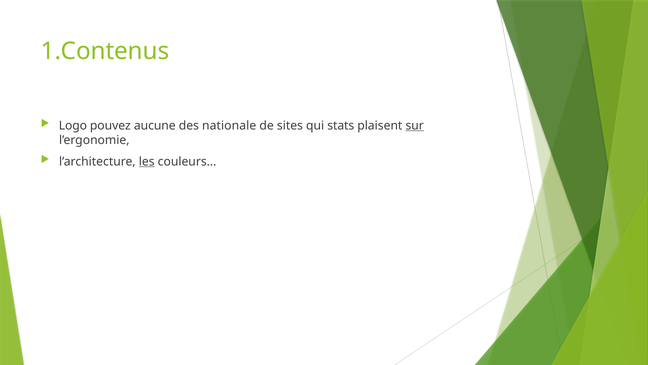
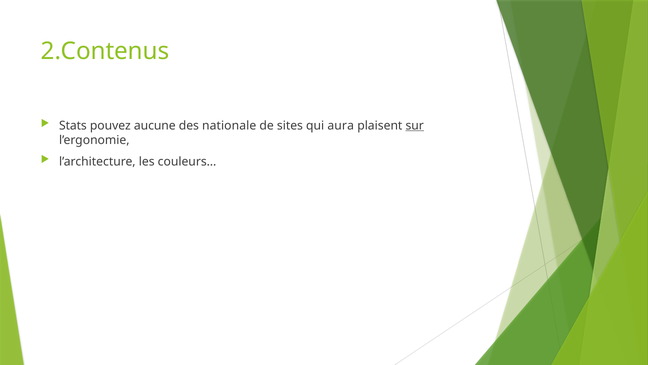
1.Contenus: 1.Contenus -> 2.Contenus (105, 51)
Logo: Logo -> Stats (73, 125)
stats: stats -> aura (341, 125)
les underline: present -> none (147, 161)
